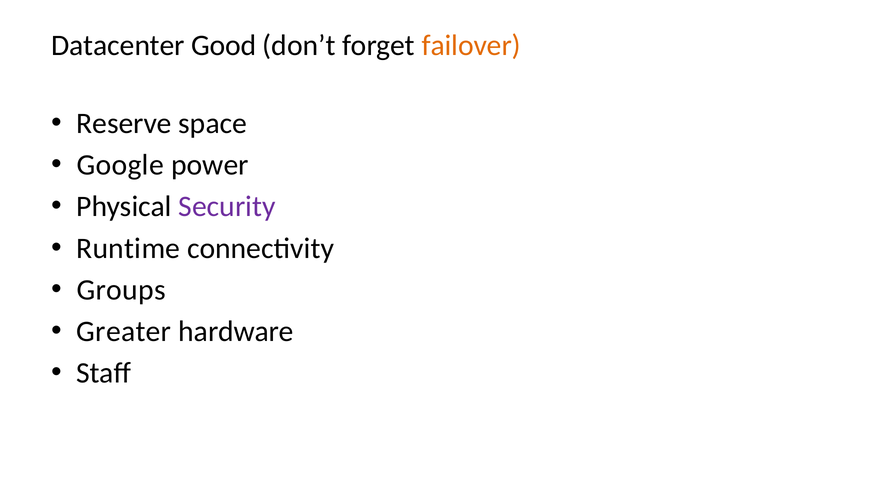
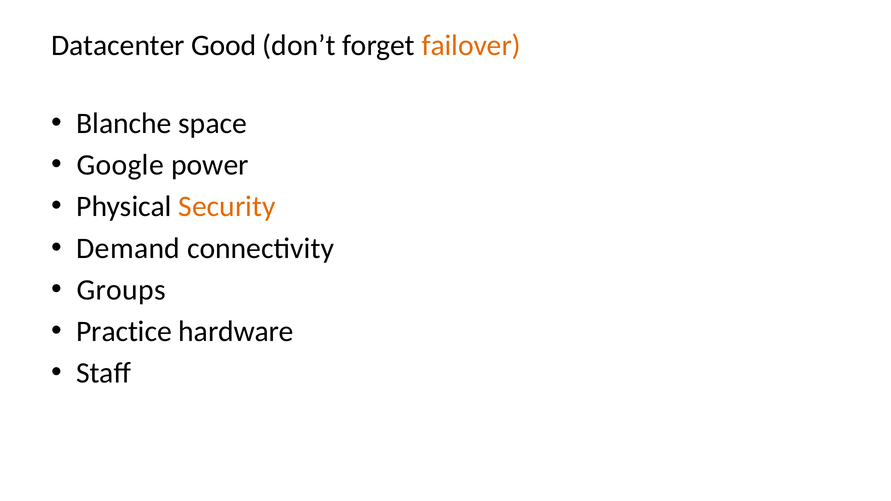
Reserve: Reserve -> Blanche (124, 124)
Security colour: purple -> orange (227, 207)
Runtime: Runtime -> Demand (128, 248)
Greater: Greater -> Practice (124, 332)
